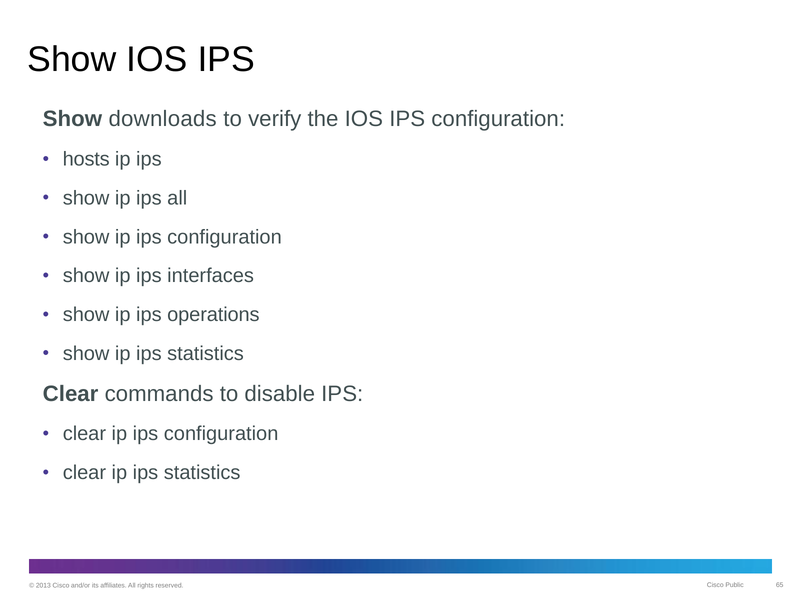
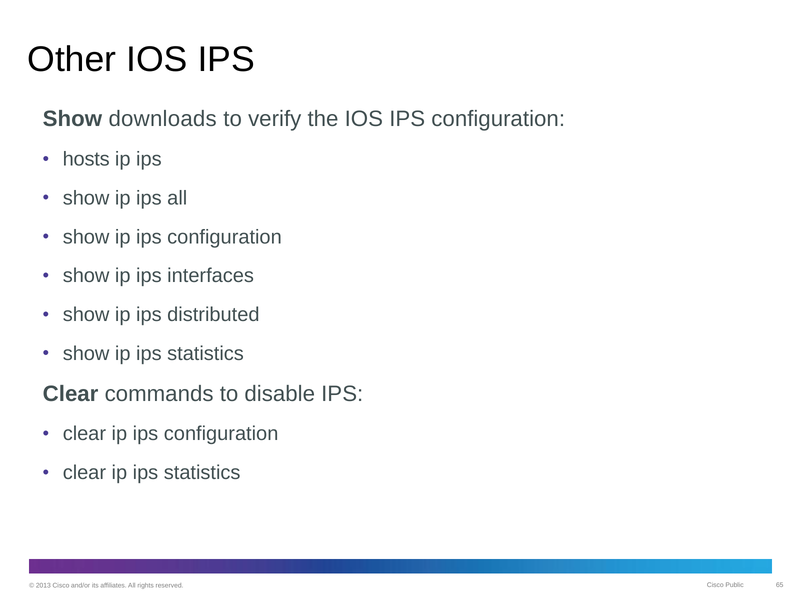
Show: Show -> Other (72, 60)
operations: operations -> distributed (213, 315)
